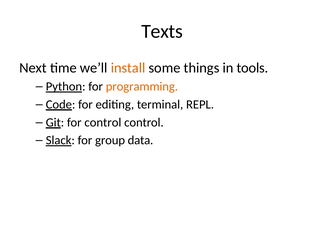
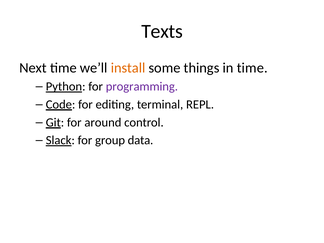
in tools: tools -> time (252, 68)
programming colour: orange -> purple (142, 87)
for control: control -> around (103, 122)
